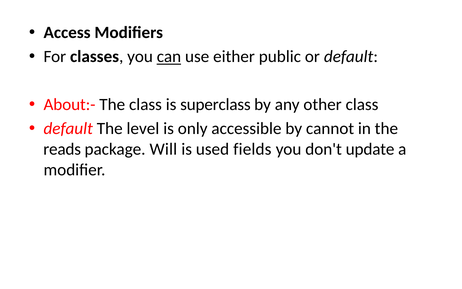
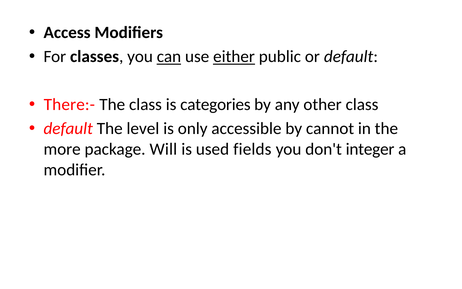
either underline: none -> present (234, 57)
About:-: About:- -> There:- (69, 105)
superclass: superclass -> categories (215, 105)
reads: reads -> more (62, 149)
update: update -> integer (370, 149)
